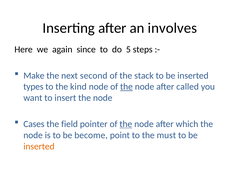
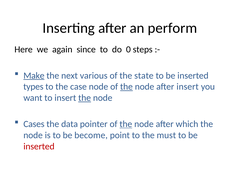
involves: involves -> perform (172, 28)
5: 5 -> 0 (128, 49)
Make underline: none -> present (34, 76)
second: second -> various (94, 76)
stack: stack -> state (144, 76)
kind: kind -> case (78, 87)
after called: called -> insert (188, 87)
the underline: none -> present (85, 98)
field: field -> data (70, 124)
inserted colour: orange -> red (39, 146)
